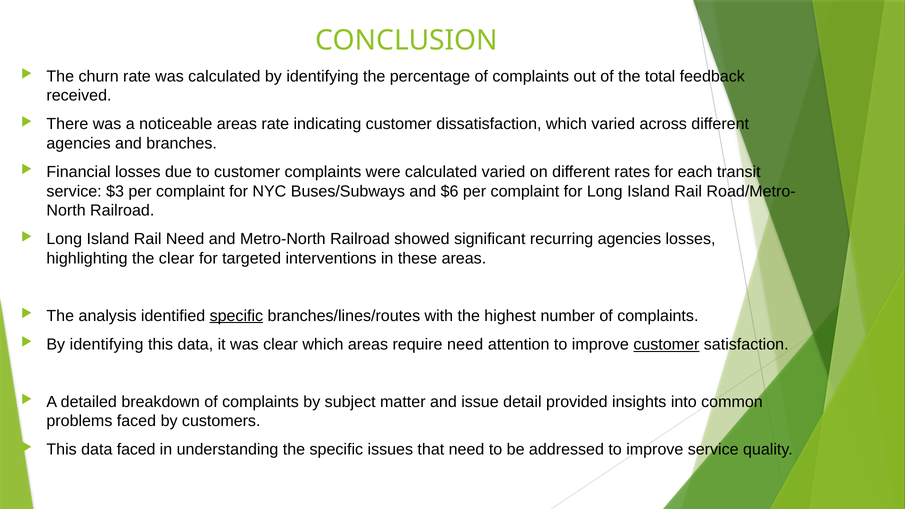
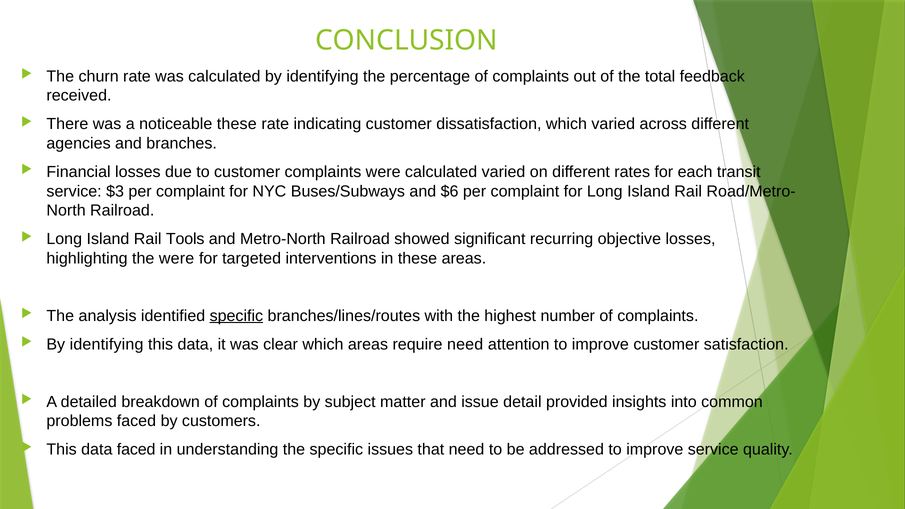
noticeable areas: areas -> these (237, 124)
Rail Need: Need -> Tools (185, 239)
recurring agencies: agencies -> objective (629, 239)
the clear: clear -> were (177, 258)
customer underline: present -> none (666, 344)
